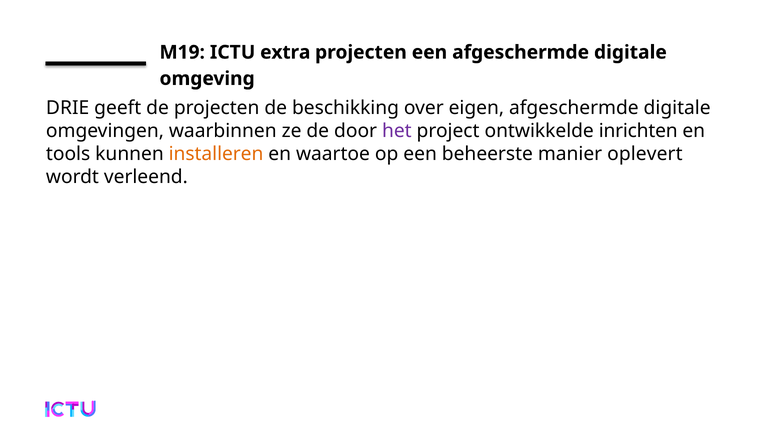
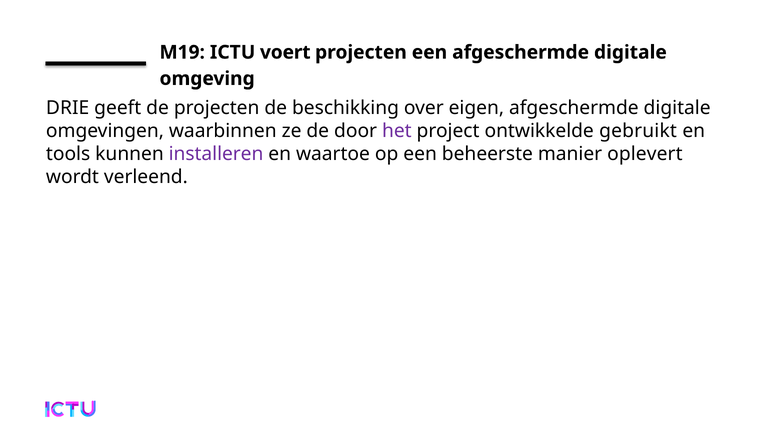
extra: extra -> voert (285, 52)
inrichten: inrichten -> gebruikt (638, 131)
installeren colour: orange -> purple (216, 154)
